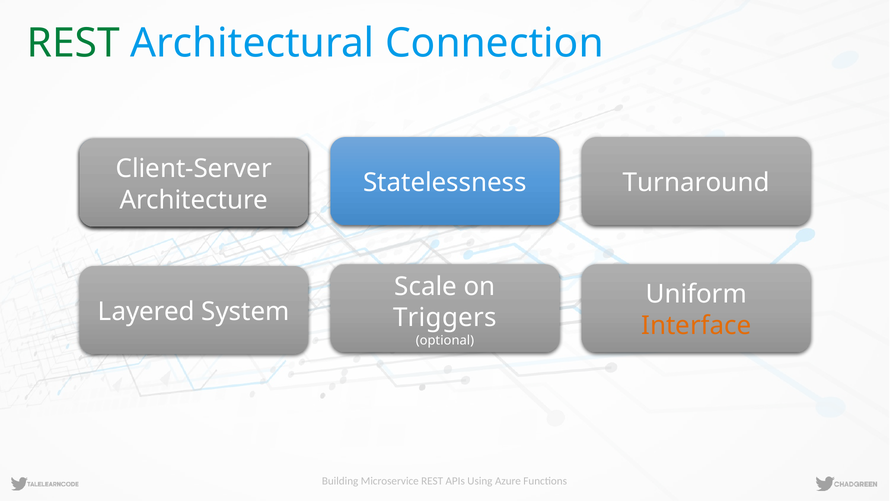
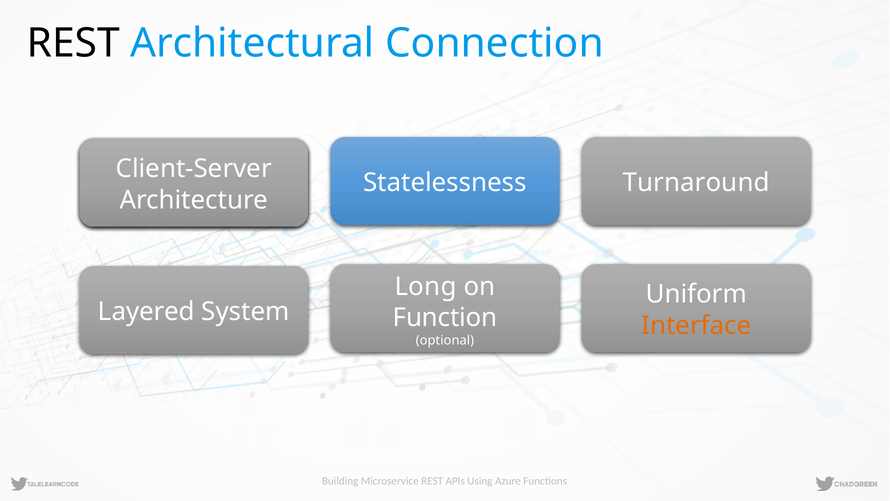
REST colour: green -> black (73, 43)
Scale: Scale -> Long (426, 286)
Triggers: Triggers -> Function (445, 318)
